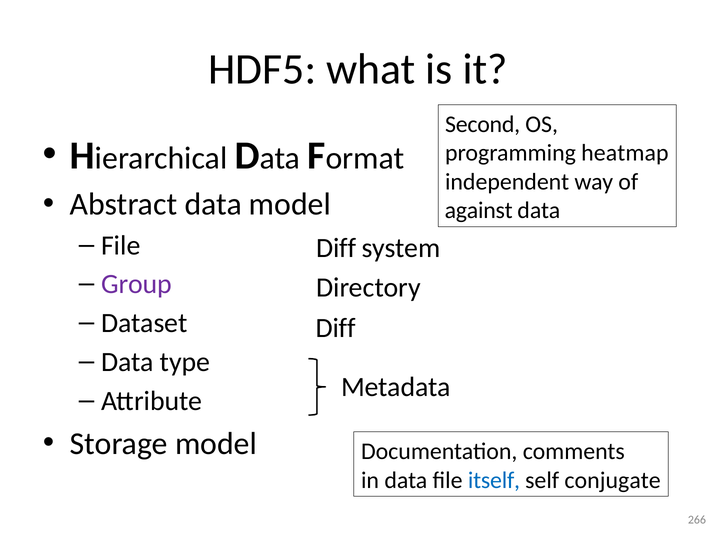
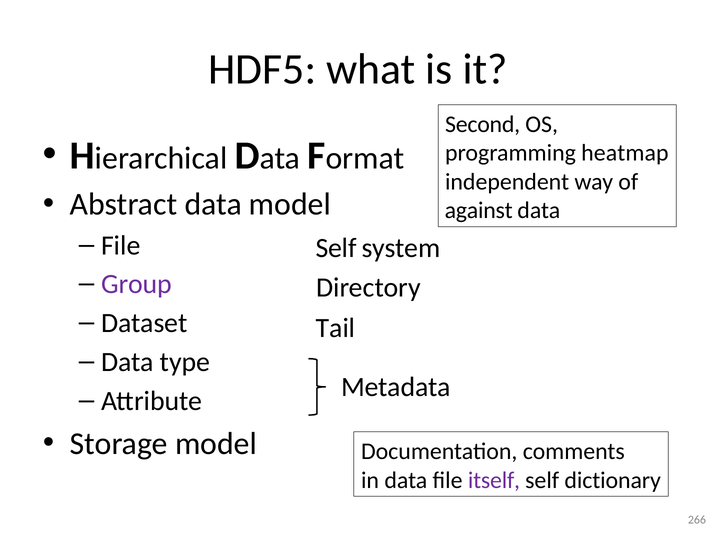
Diff: Diff -> Self (336, 248)
Diff: Diff -> Tail (336, 328)
itself colour: blue -> purple (494, 480)
conjugate: conjugate -> dictionary (613, 480)
